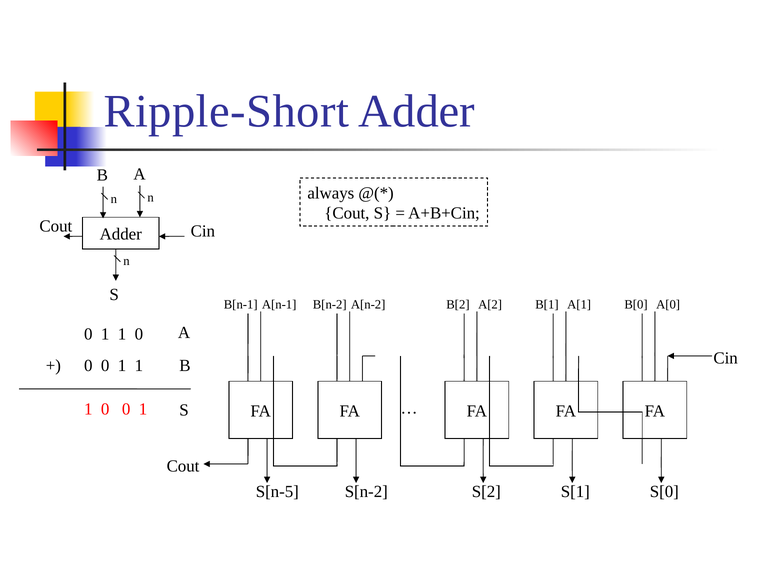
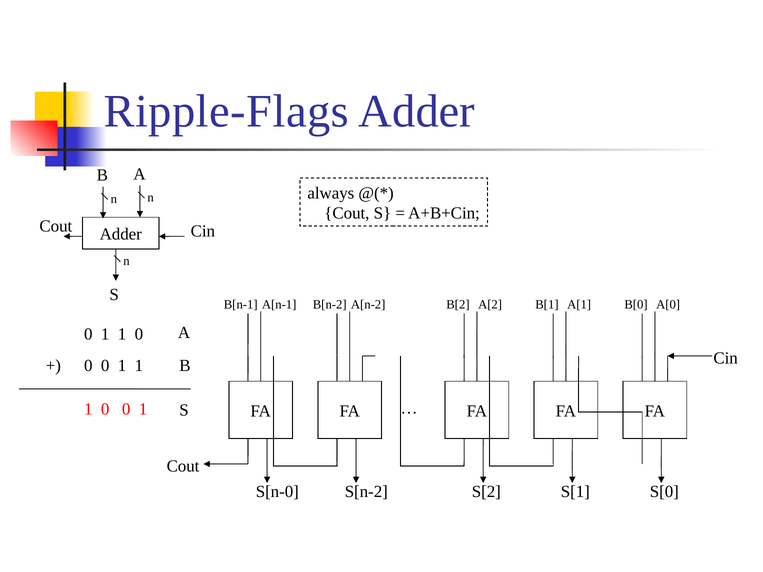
Ripple-Short: Ripple-Short -> Ripple-Flags (226, 111)
S[n-5: S[n-5 -> S[n-0 (277, 492)
